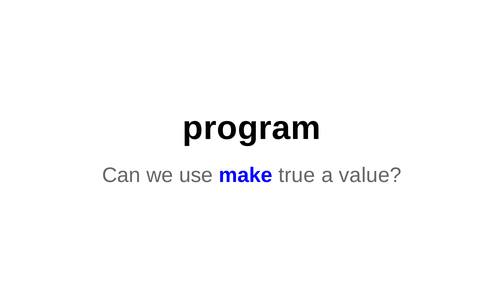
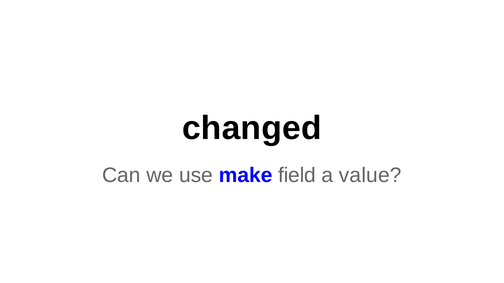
program: program -> changed (252, 128)
true: true -> field (297, 176)
